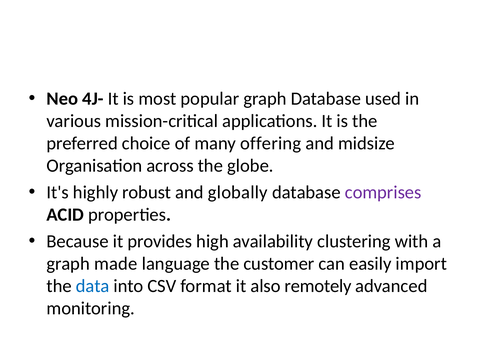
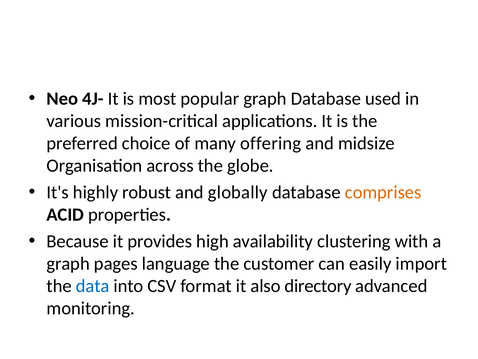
comprises colour: purple -> orange (383, 192)
made: made -> pages (116, 263)
remotely: remotely -> directory (318, 286)
